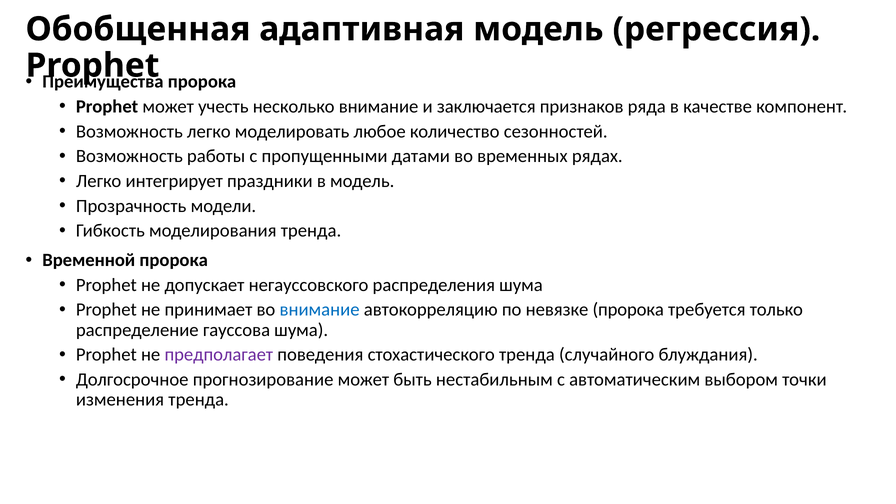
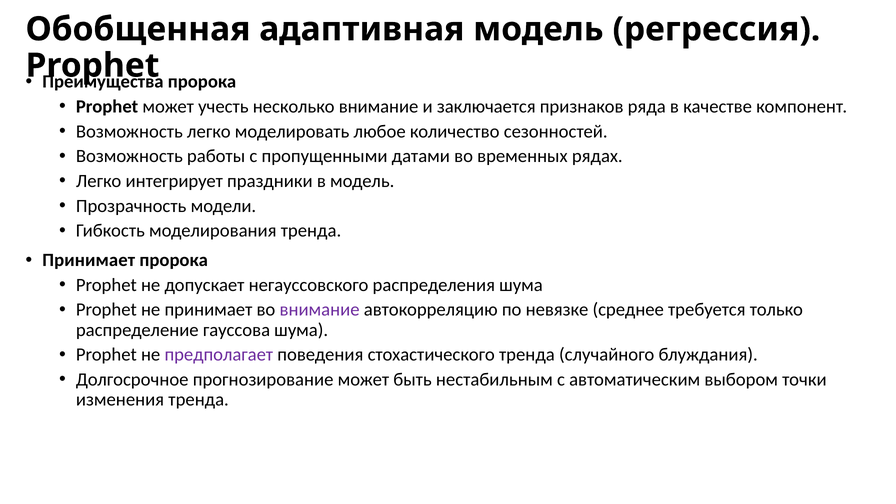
Временной: Временной -> Принимает (89, 260)
внимание colour: blue -> purple (320, 310)
невязке пророка: пророка -> среднее (628, 310)
